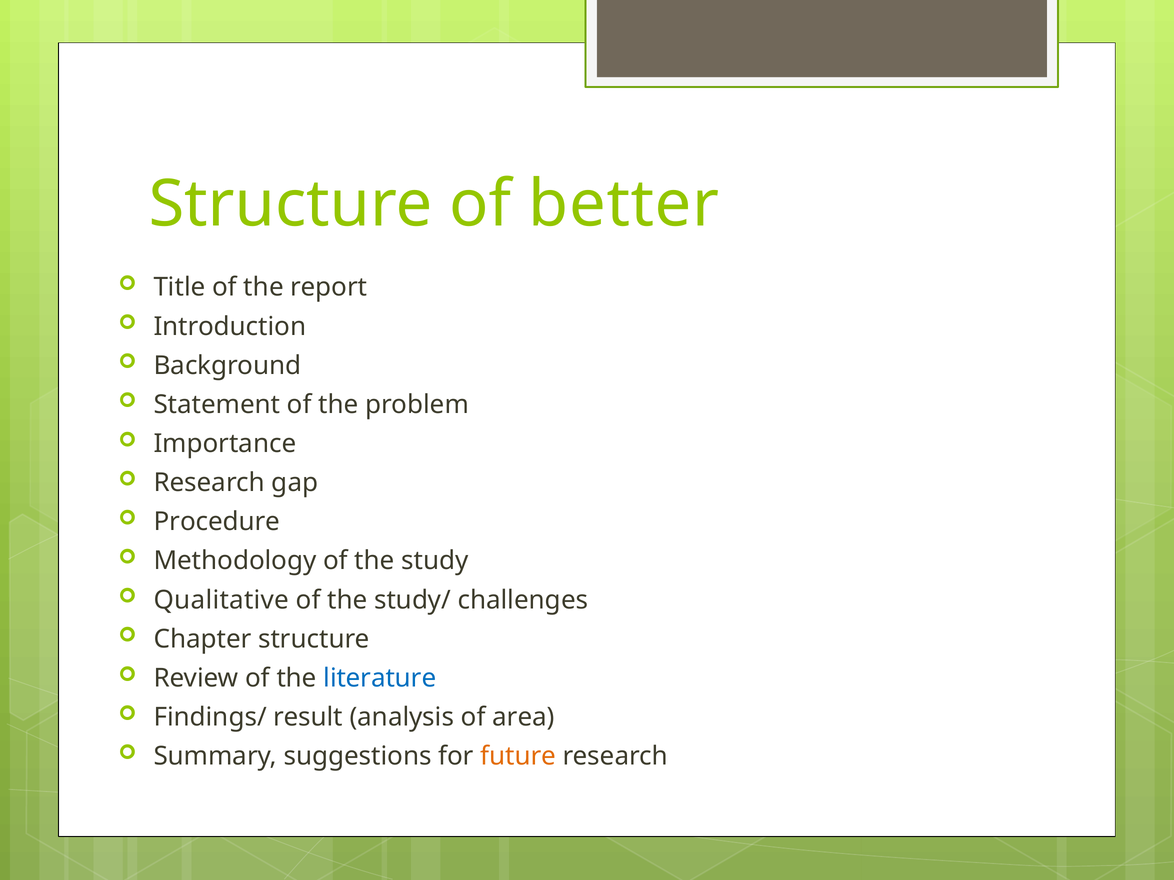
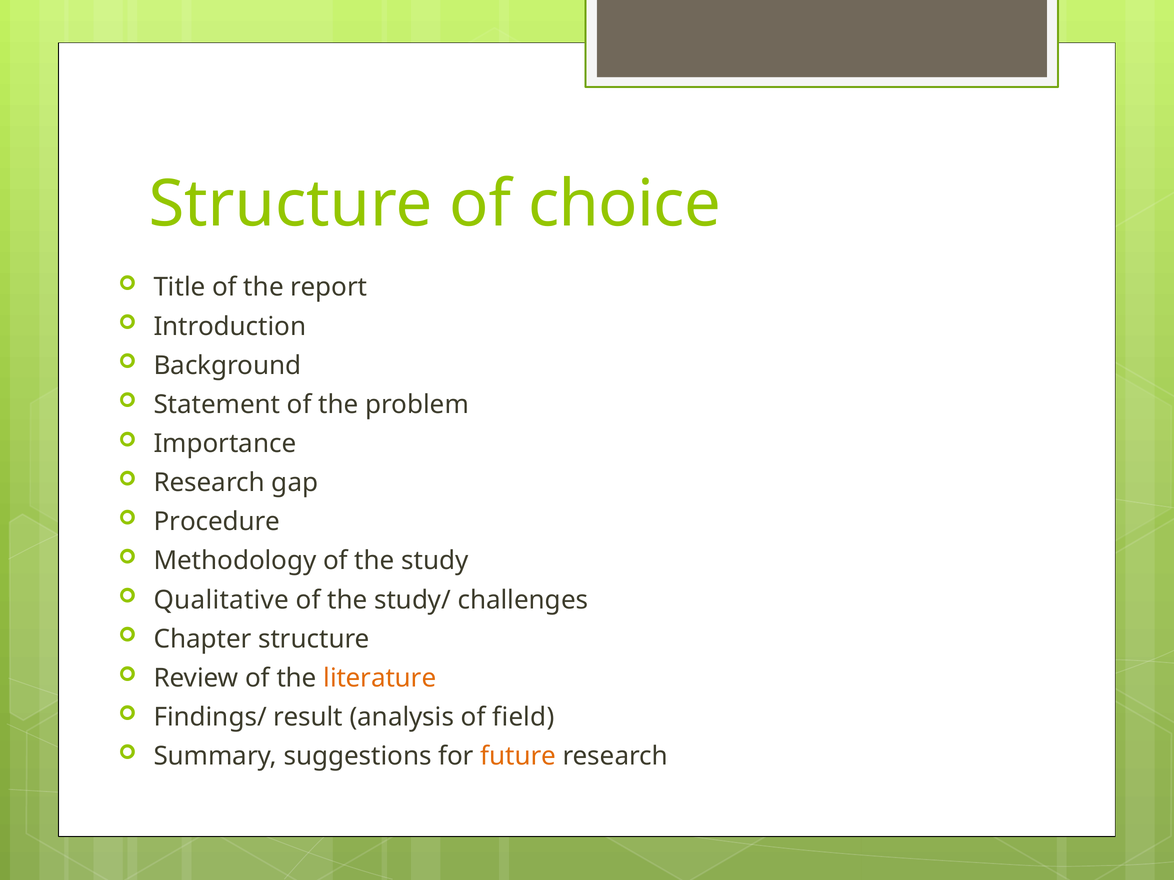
better: better -> choice (624, 204)
literature colour: blue -> orange (380, 679)
area: area -> field (523, 718)
